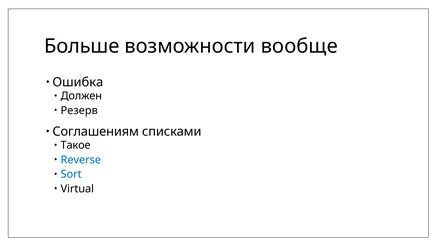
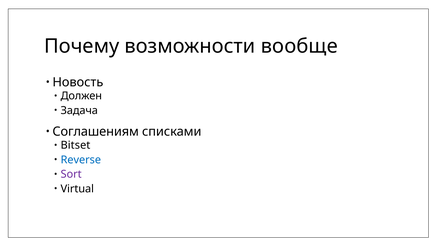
Больше: Больше -> Почему (82, 46)
Ошибка: Ошибка -> Новость (78, 82)
Резерв: Резерв -> Задача (79, 110)
Такое: Такое -> Bitset (75, 145)
Sort colour: blue -> purple (71, 174)
